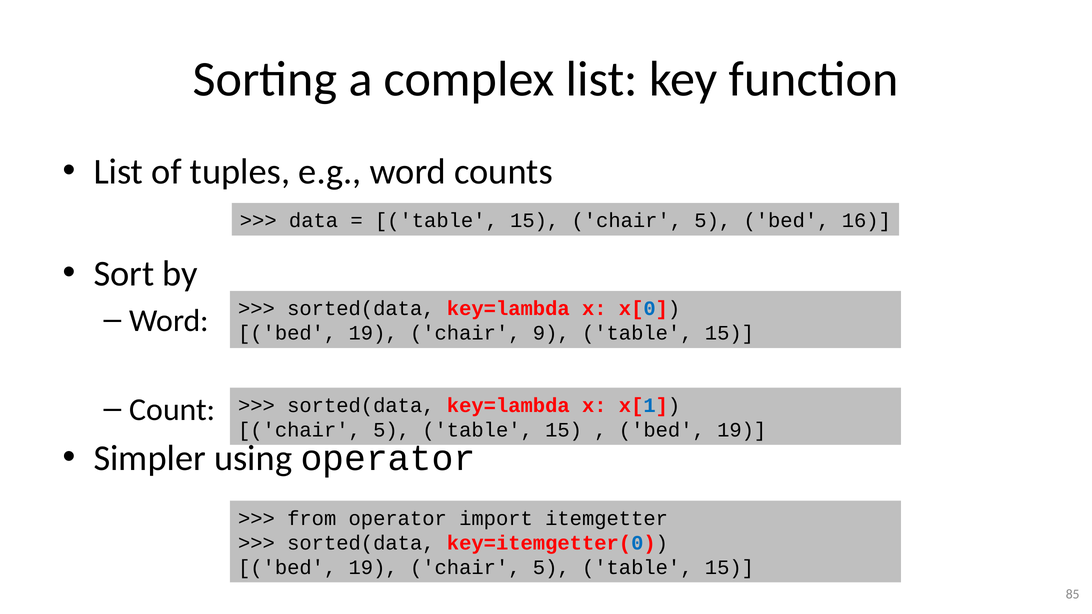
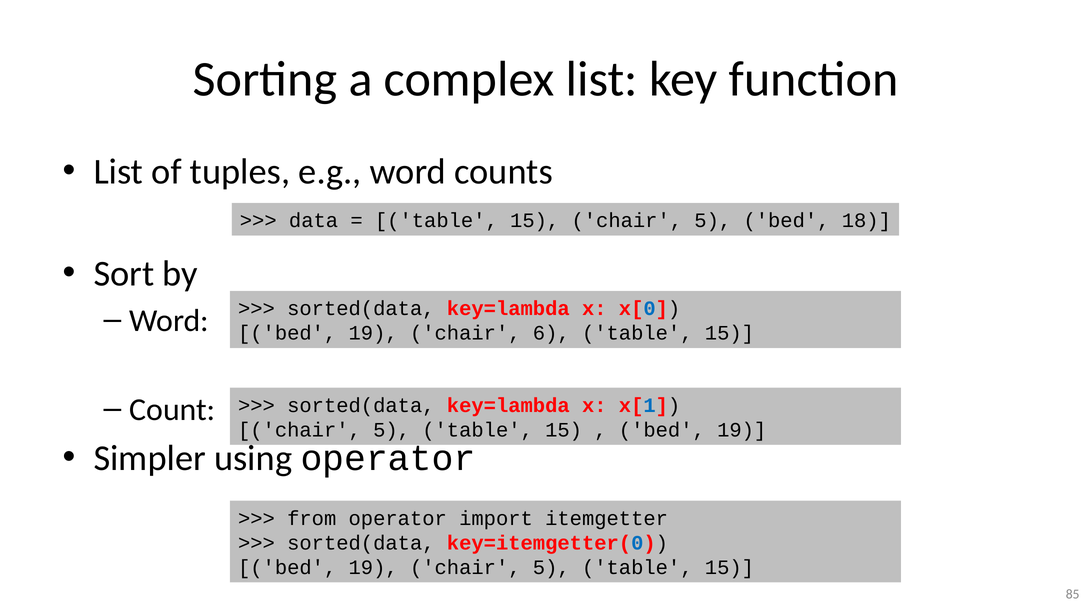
16: 16 -> 18 (866, 221)
9: 9 -> 6 (551, 333)
